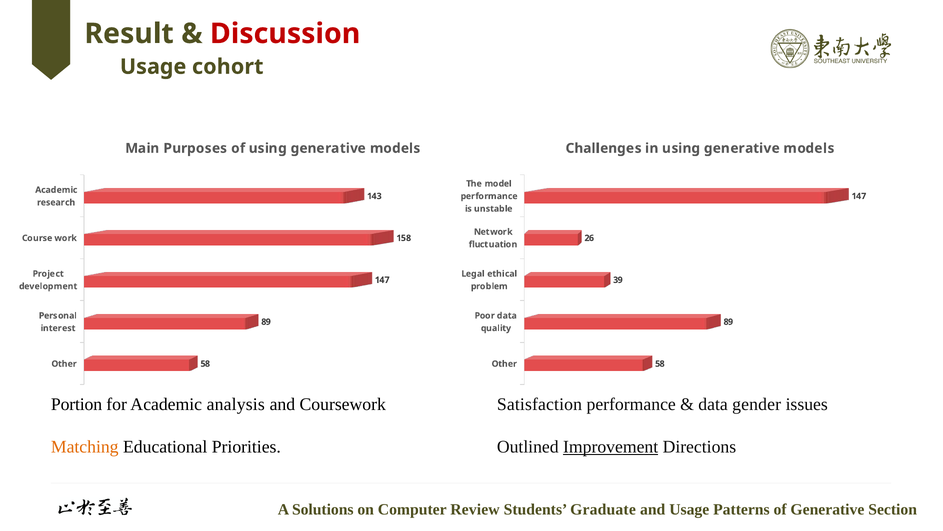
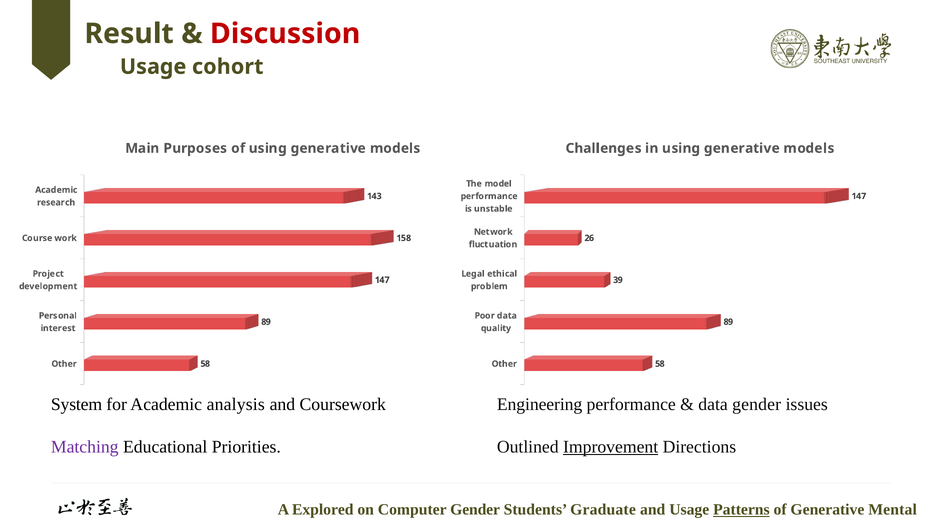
Portion: Portion -> System (77, 404)
Satisfaction: Satisfaction -> Engineering (540, 404)
Matching colour: orange -> purple (85, 446)
Solutions: Solutions -> Explored (323, 509)
Computer Review: Review -> Gender (475, 509)
Patterns underline: none -> present (741, 509)
Section: Section -> Mental (893, 509)
